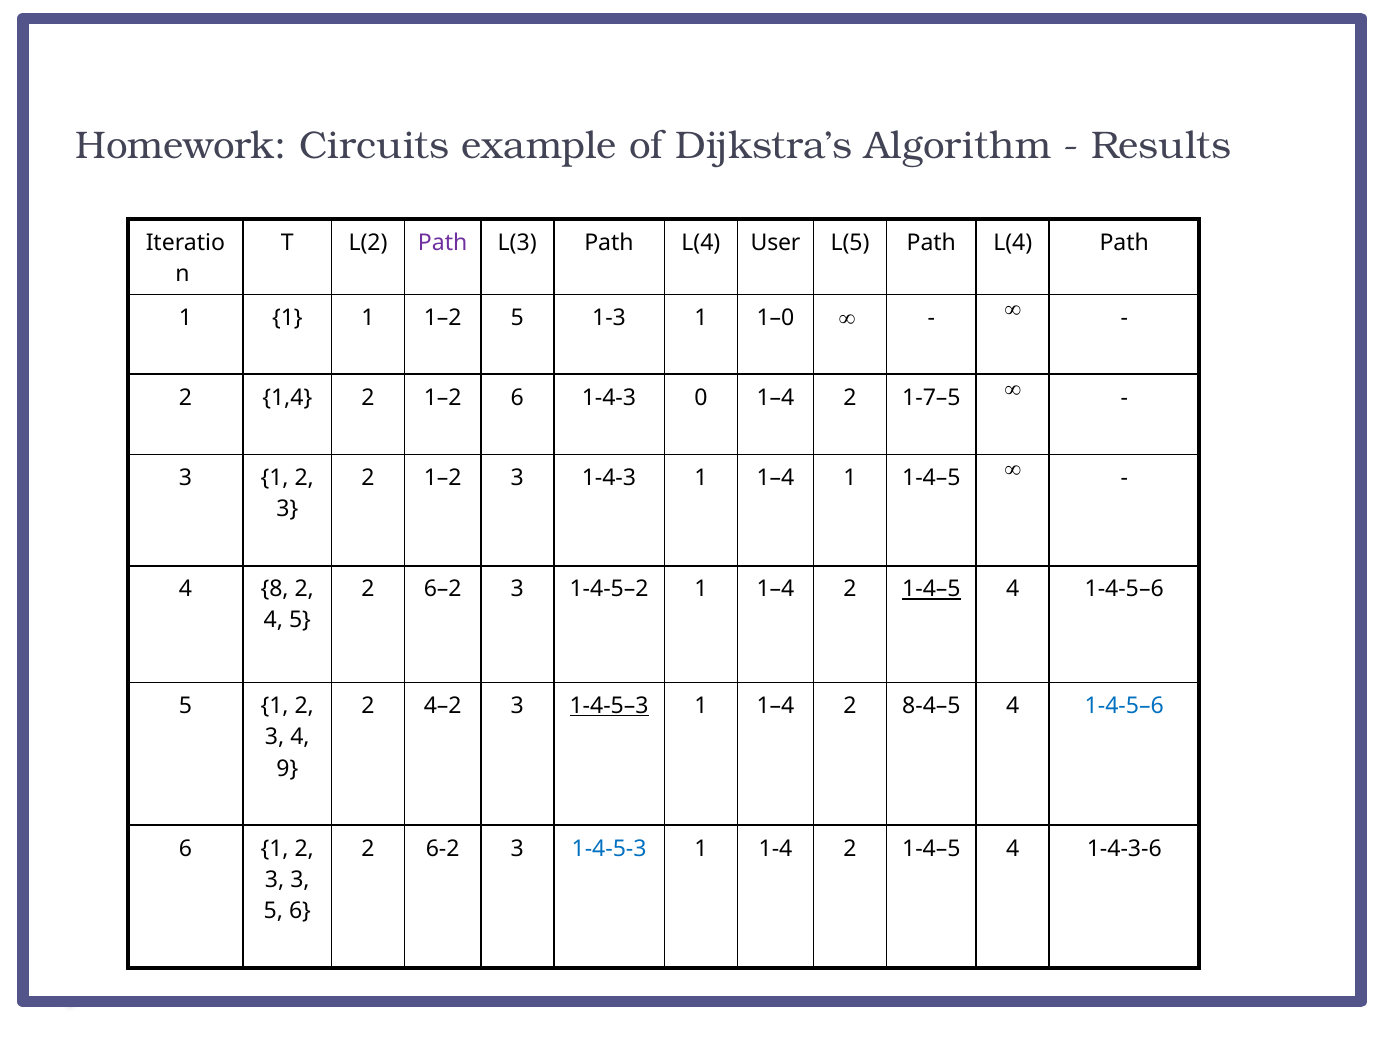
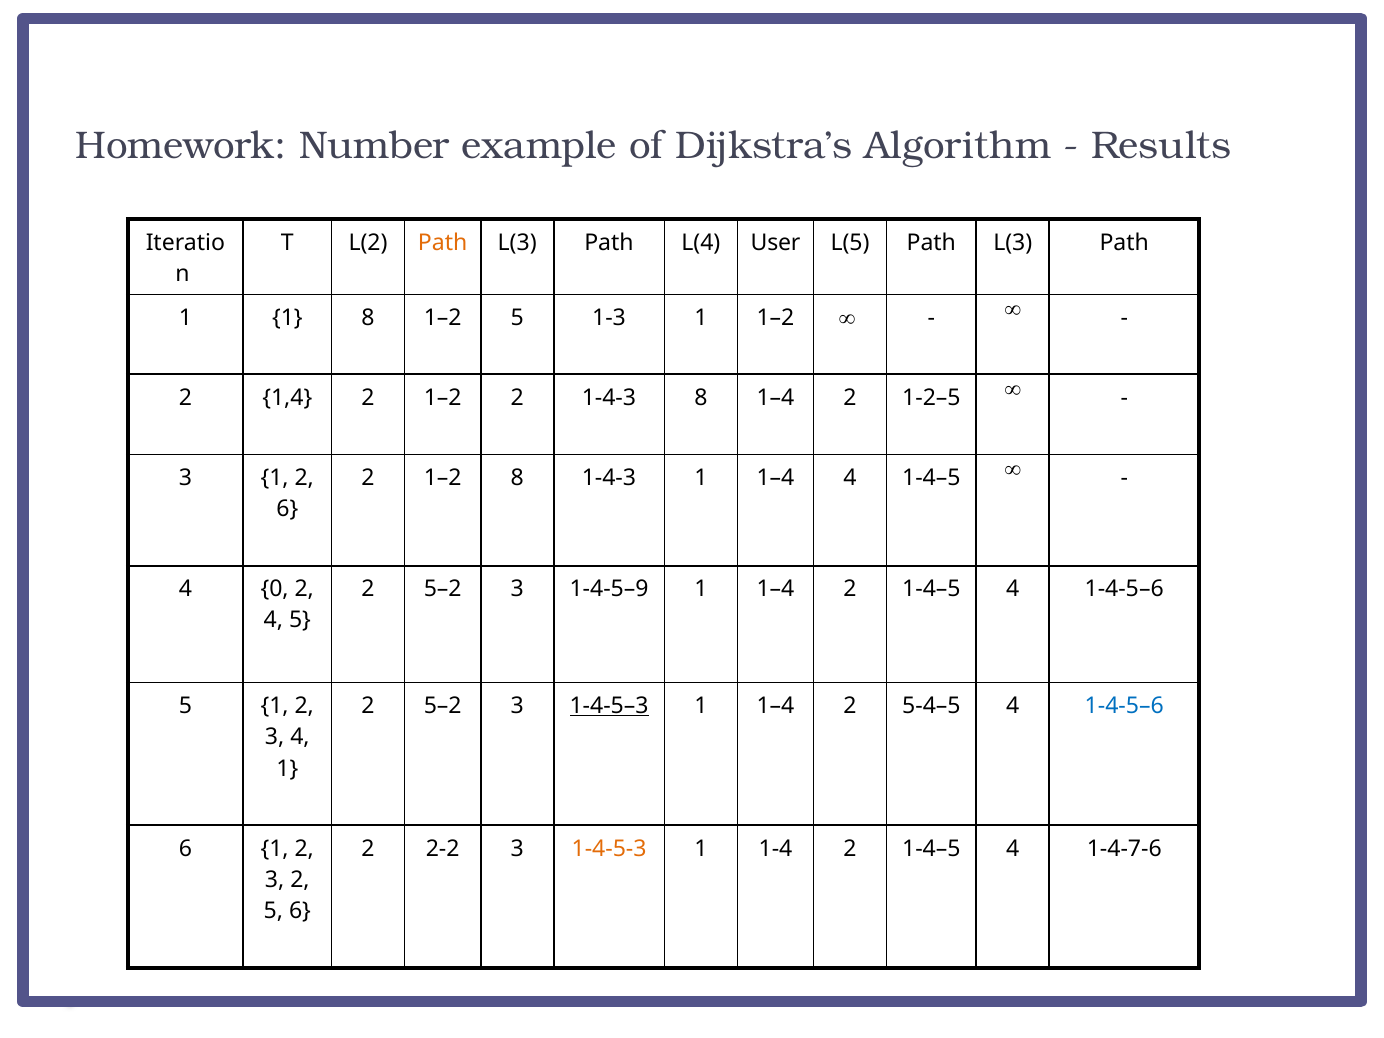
Circuits: Circuits -> Number (375, 146)
Path colour: purple -> orange (443, 242)
L(5 Path L(4: L(4 -> L(3 (1013, 242)
1 1 1: 1 -> 8 (368, 318)
1 1–0: 1–0 -> 1–2 (775, 318)
1–2 6: 6 -> 2 (517, 398)
1-4-3 0: 0 -> 8 (701, 398)
1-7–5: 1-7–5 -> 1-2–5 (931, 398)
1–2 3: 3 -> 8 (517, 478)
1–4 1: 1 -> 4 (850, 478)
3: 3 -> 6 (287, 509)
8: 8 -> 0 (275, 589)
6–2: 6–2 -> 5–2 (443, 589)
1-4-5–2: 1-4-5–2 -> 1-4-5–9 (609, 589)
1-4–5 underline: present -> none (931, 589)
4–2: 4–2 -> 5–2 (443, 706)
8-4–5: 8-4–5 -> 5-4–5 (931, 706)
9: 9 -> 1 (287, 769)
6-2: 6-2 -> 2-2 (443, 848)
1-4-5-3 colour: blue -> orange (609, 848)
1-4-3-6: 1-4-3-6 -> 1-4-7-6 (1124, 848)
3 3: 3 -> 2 (300, 880)
